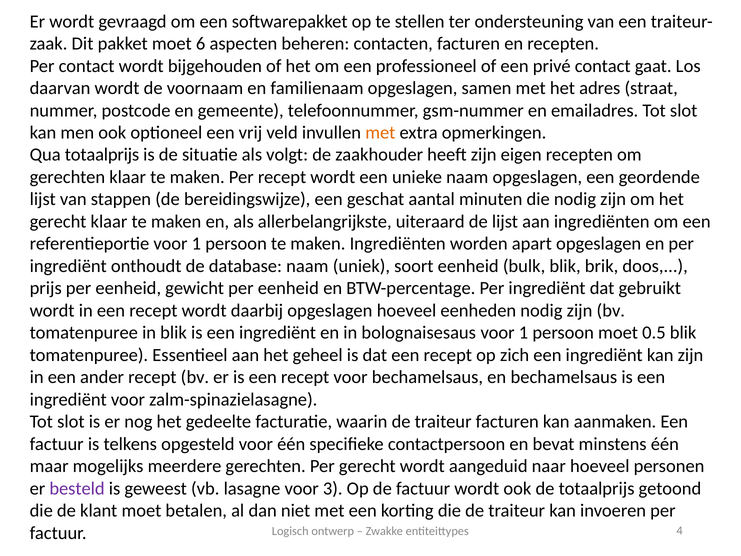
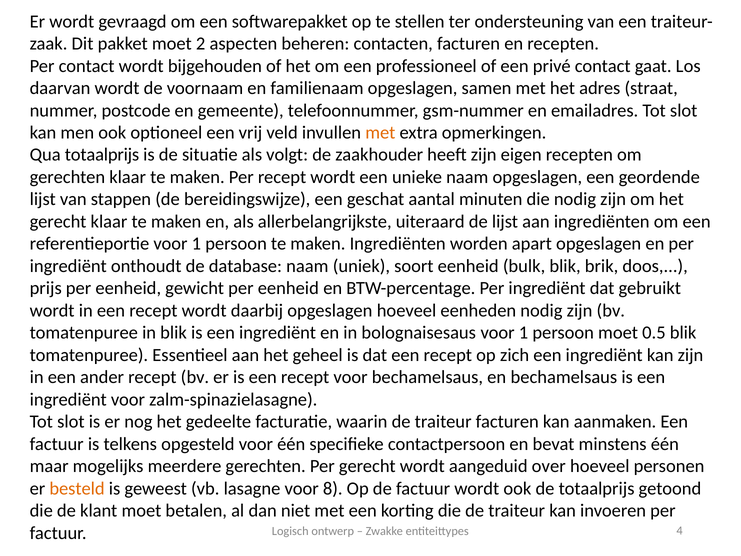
6: 6 -> 2 (201, 44)
naar: naar -> over (549, 466)
besteld colour: purple -> orange (77, 488)
3: 3 -> 8 (333, 488)
